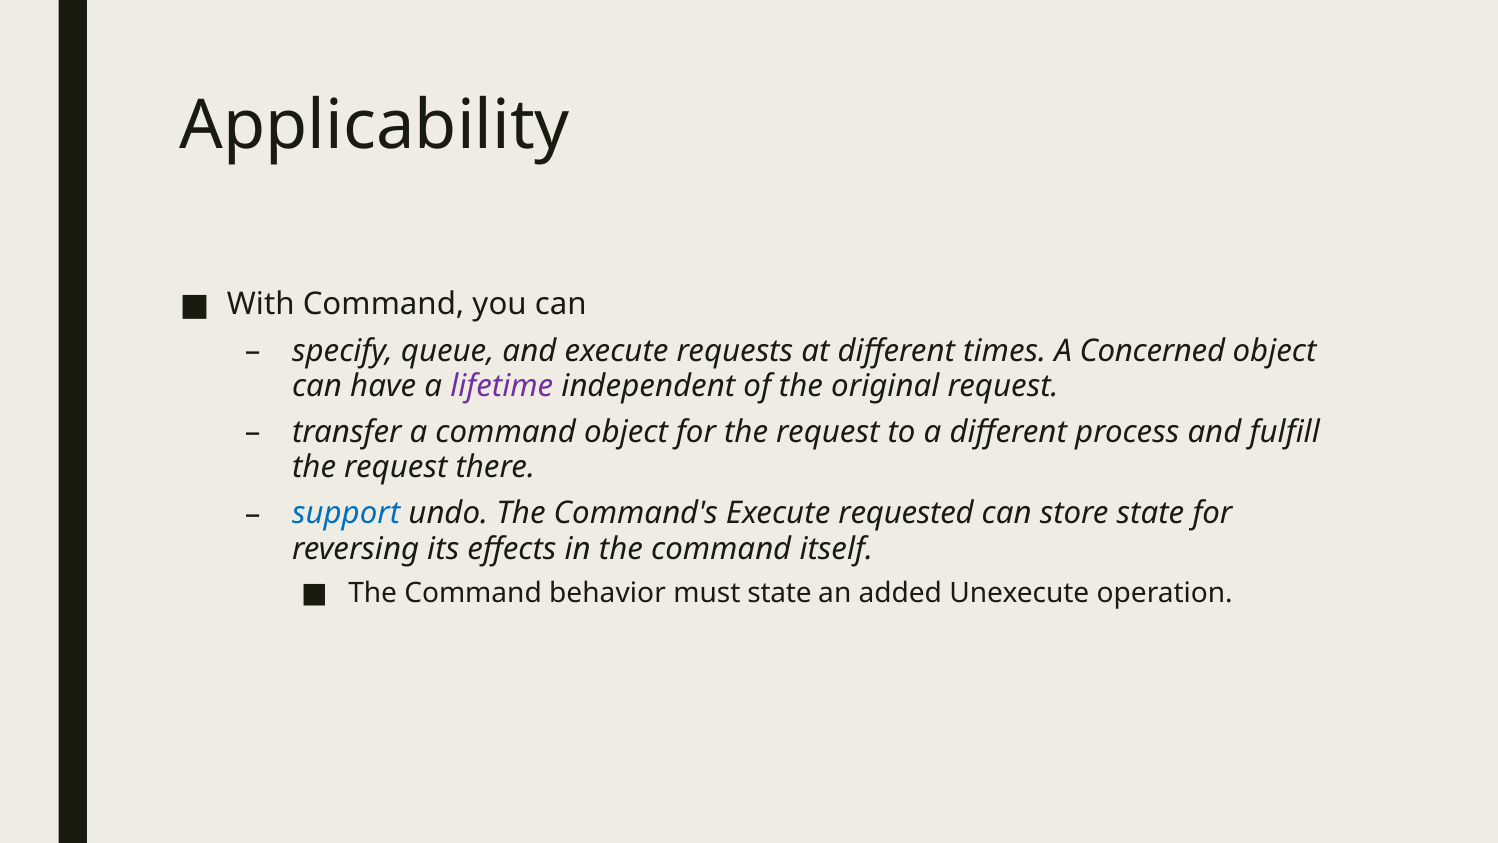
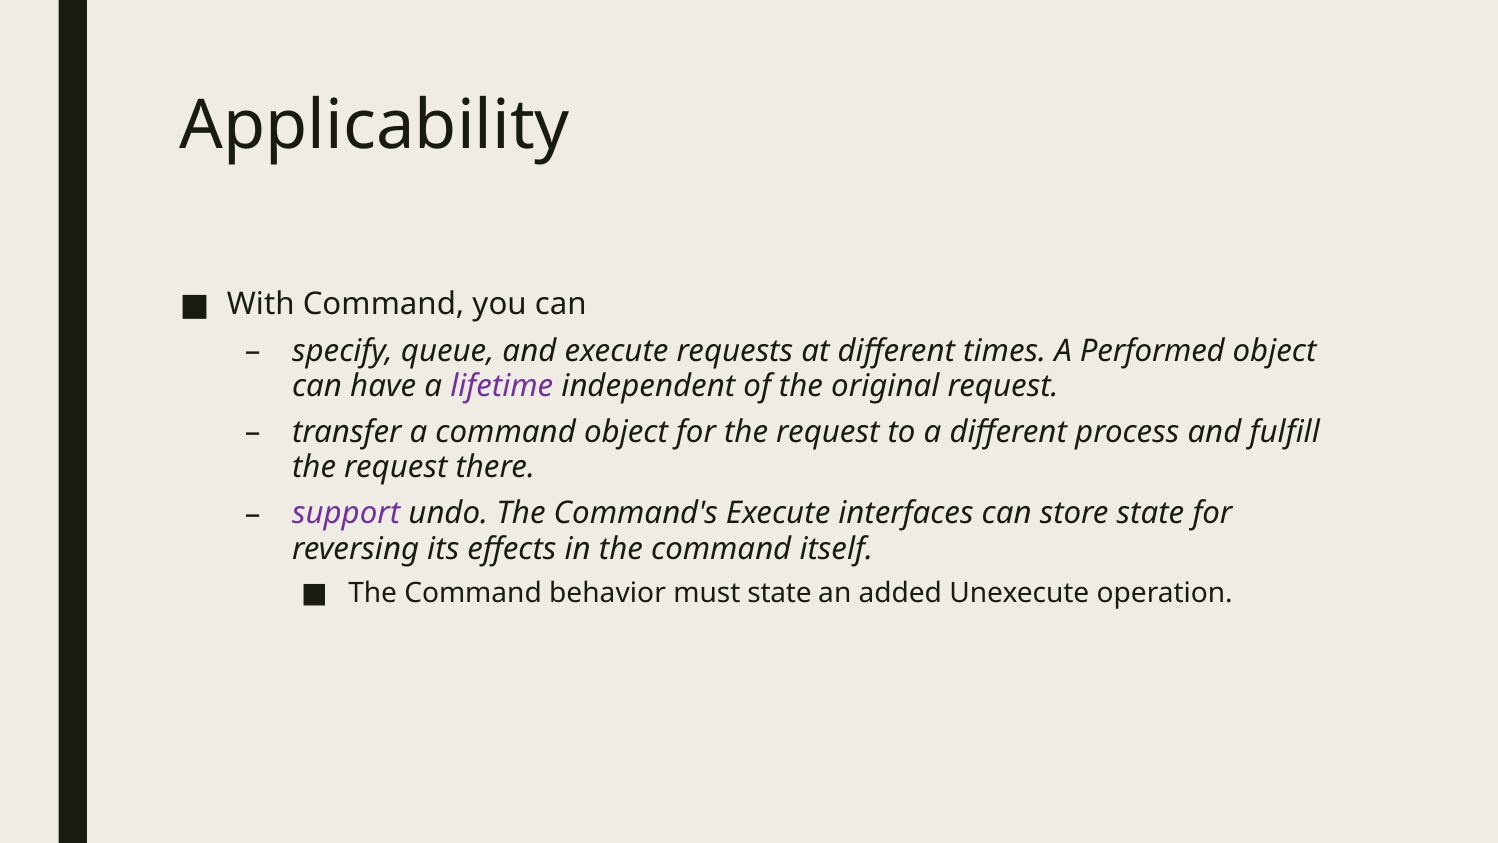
Concerned: Concerned -> Performed (1152, 351)
support colour: blue -> purple (346, 513)
requested: requested -> interfaces (906, 513)
